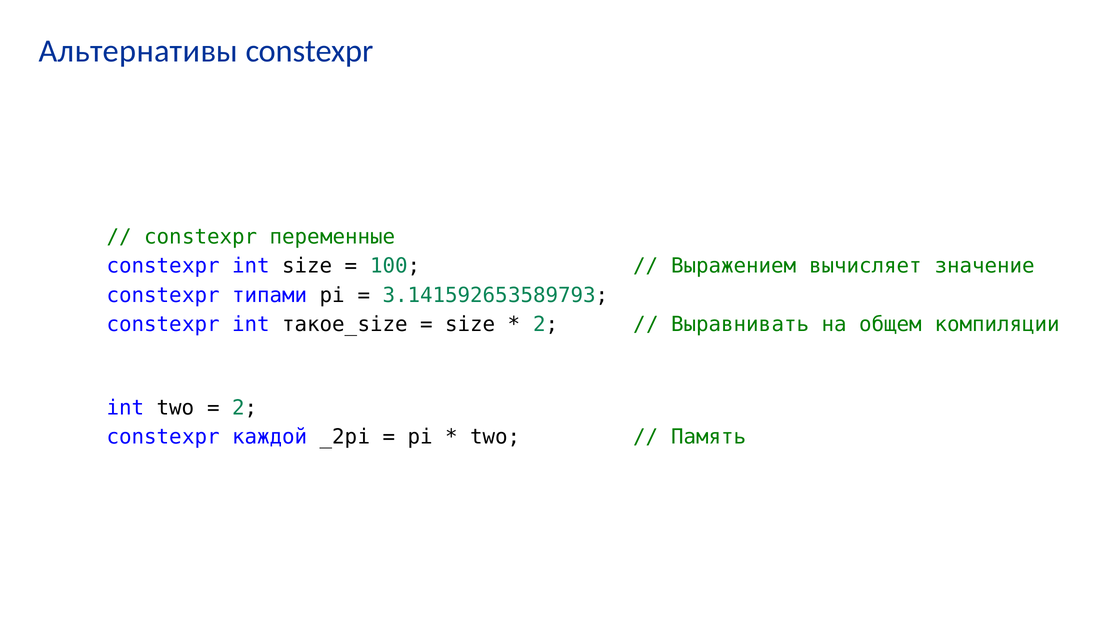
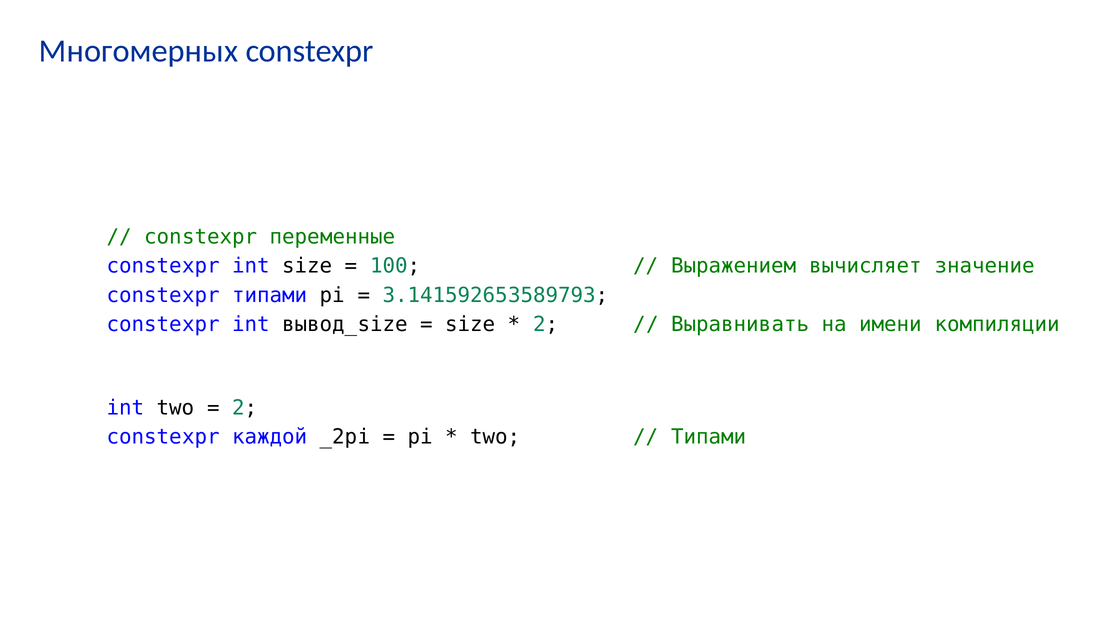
Альтернативы: Альтернативы -> Многомерных (139, 51)
такое_size: такое_size -> вывод_size (345, 325)
общем: общем -> имени (891, 325)
Память: Память -> Типами (709, 437)
